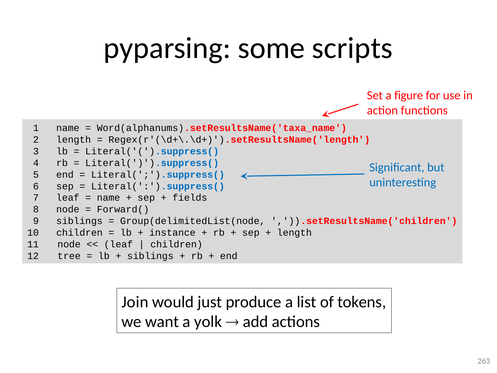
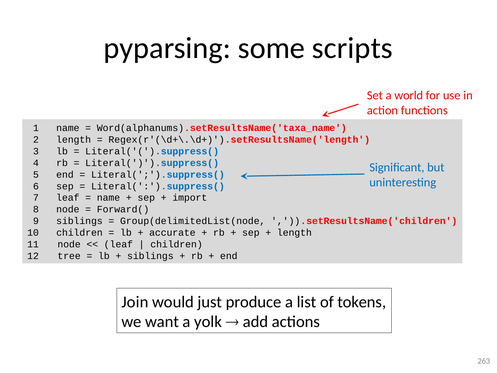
figure: figure -> world (409, 95)
fields: fields -> import (190, 198)
instance: instance -> accurate (172, 232)
